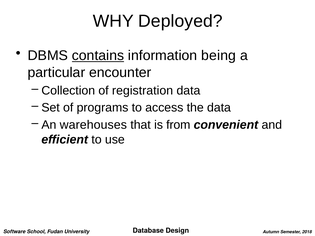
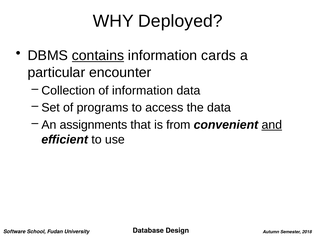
being: being -> cards (219, 56)
of registration: registration -> information (143, 91)
warehouses: warehouses -> assignments (93, 125)
and underline: none -> present (272, 125)
